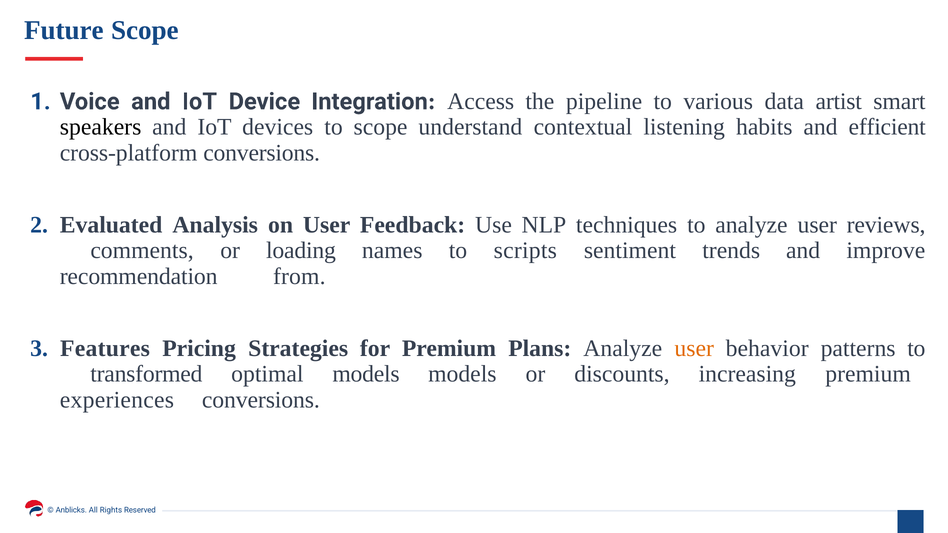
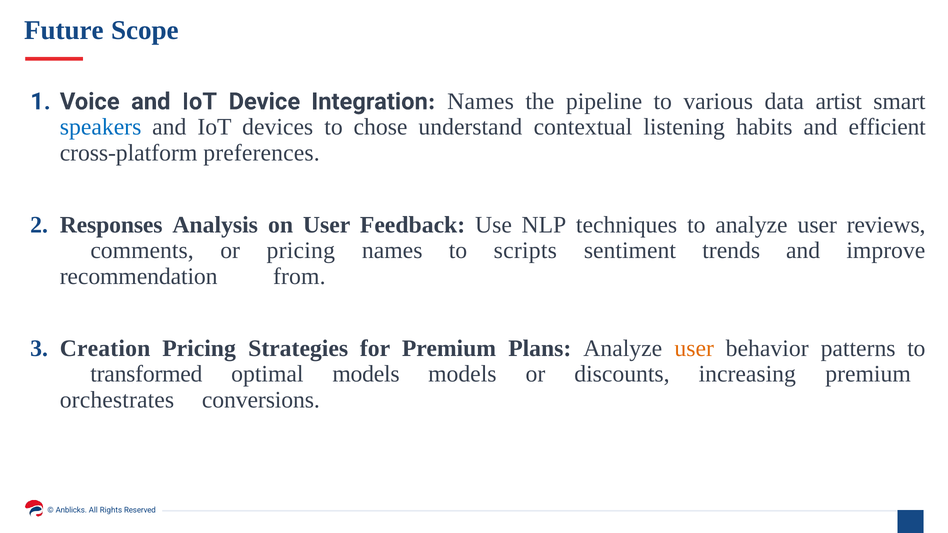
Integration Access: Access -> Names (481, 102)
speakers colour: black -> blue (101, 127)
to scope: scope -> chose (381, 127)
cross-platform conversions: conversions -> preferences (261, 153)
Evaluated: Evaluated -> Responses (111, 225)
or loading: loading -> pricing (301, 251)
Features: Features -> Creation (105, 349)
experiences: experiences -> orchestrates (117, 400)
